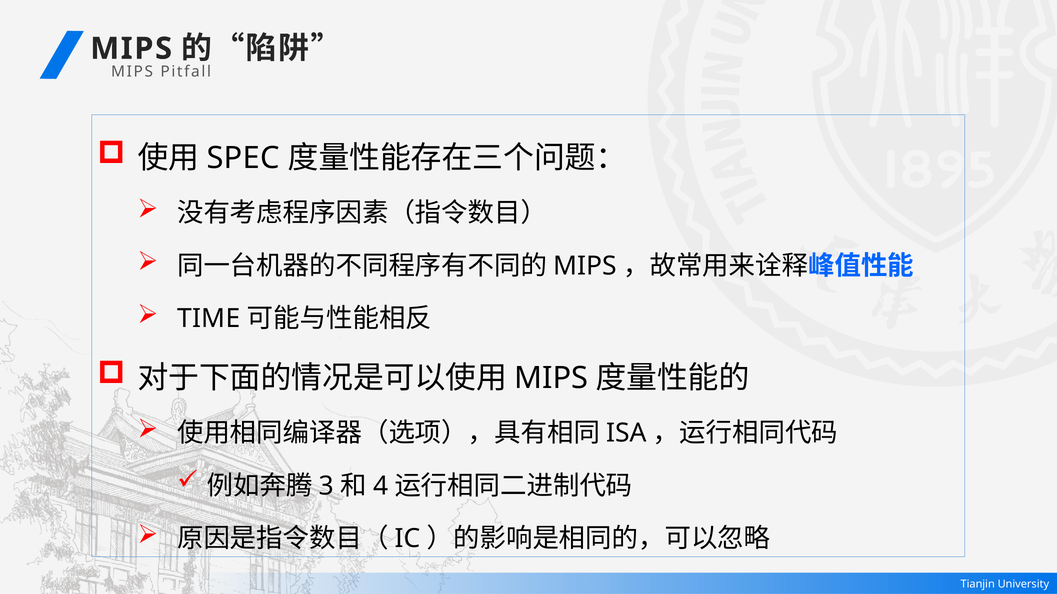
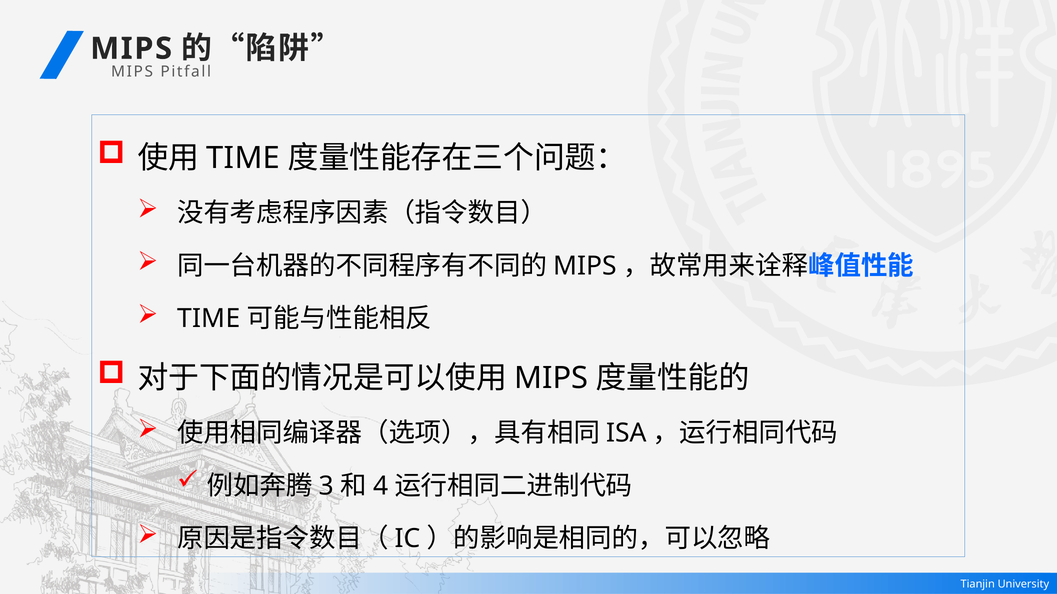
SPEC: SPEC -> TIME (243, 158)
